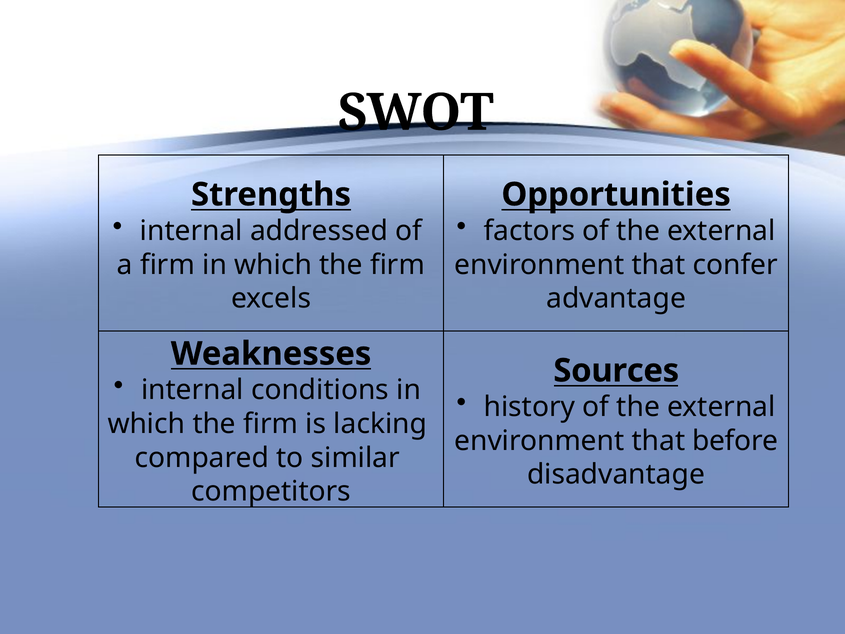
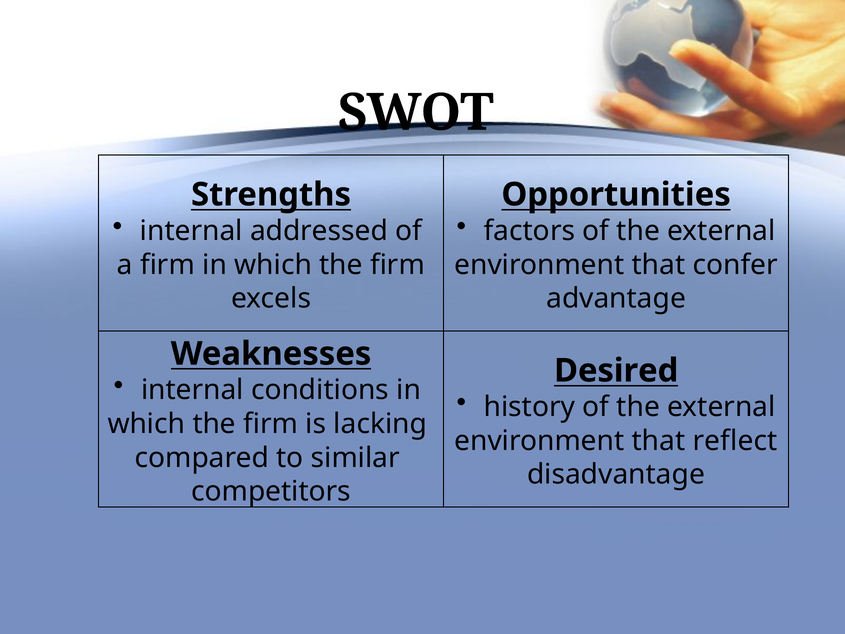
Sources: Sources -> Desired (616, 371)
before: before -> reflect (735, 441)
